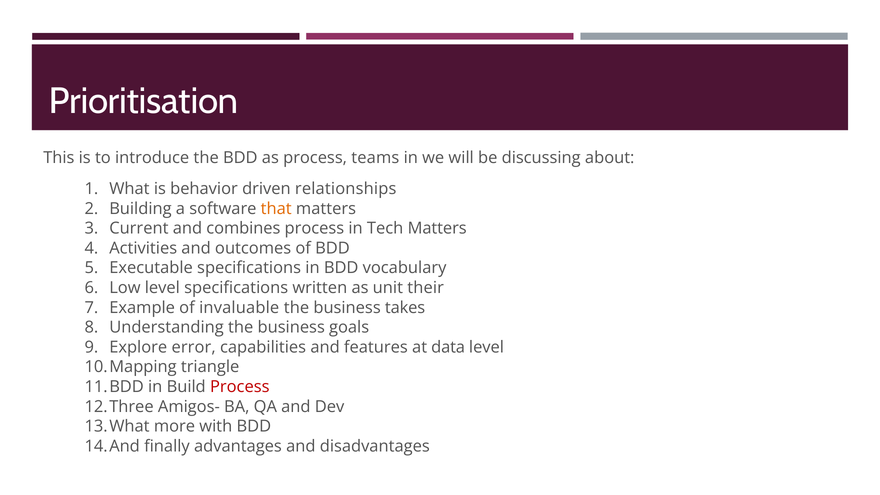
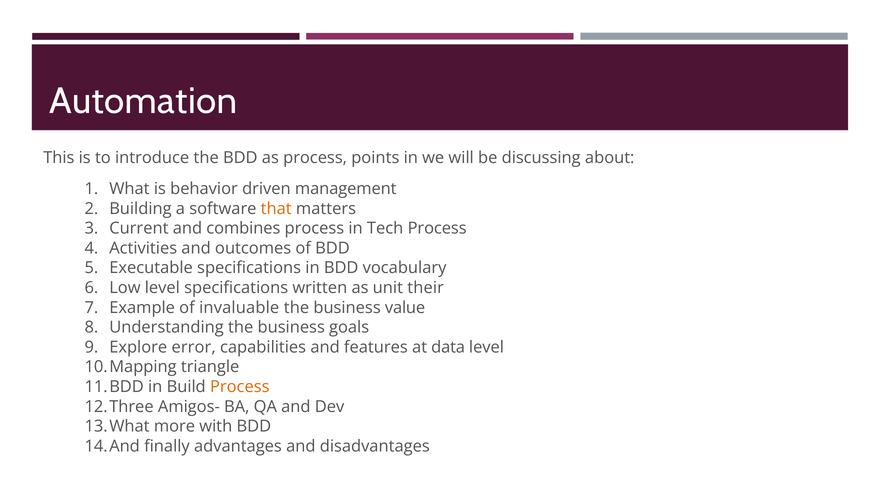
Prioritisation: Prioritisation -> Automation (143, 101)
teams: teams -> points (375, 158)
relationships: relationships -> management (346, 189)
Tech Matters: Matters -> Process (437, 228)
takes: takes -> value (405, 308)
Process colour: red -> orange (240, 387)
